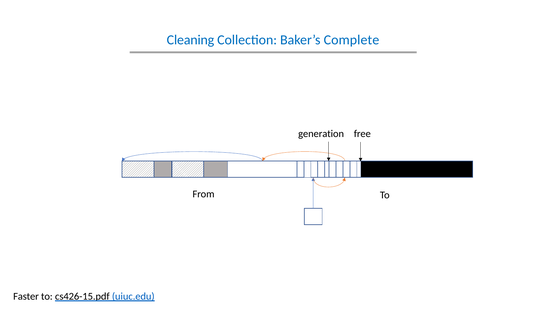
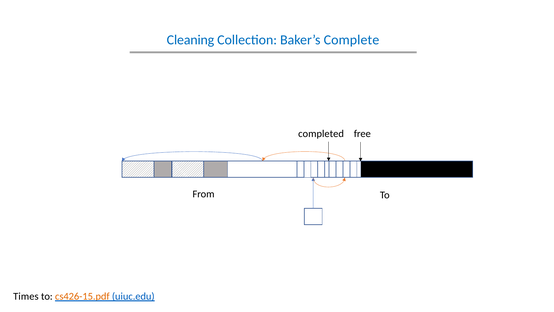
generation: generation -> completed (321, 134)
Faster: Faster -> Times (26, 296)
cs426-15.pdf colour: black -> orange (82, 296)
